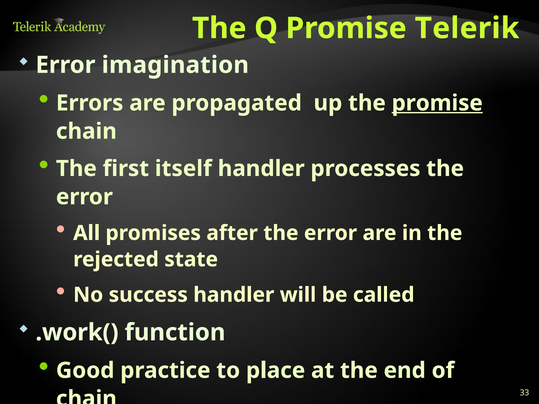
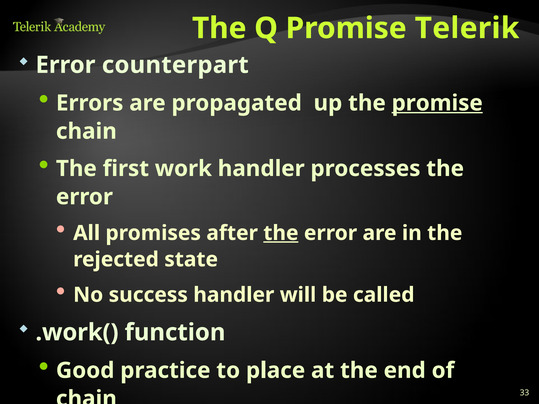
imagination: imagination -> counterpart (175, 65)
itself: itself -> work (183, 169)
the underline: none -> present (281, 233)
